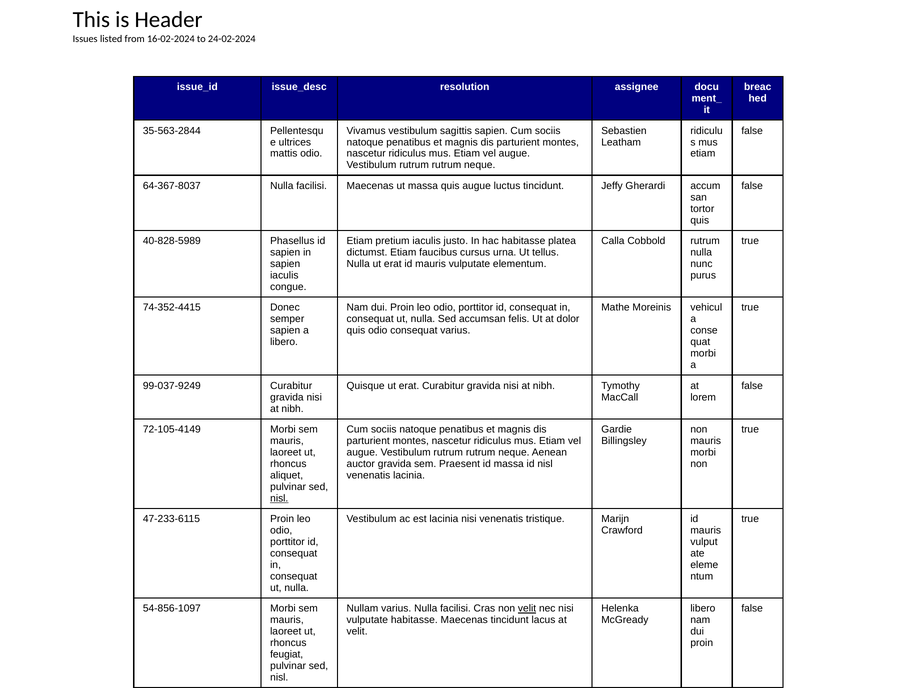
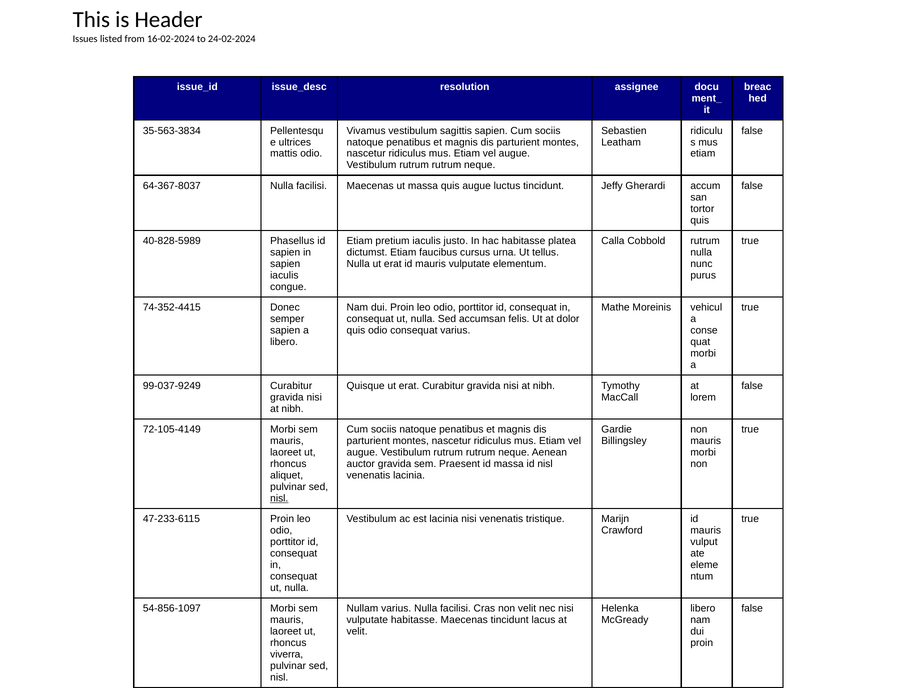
35-563-2844: 35-563-2844 -> 35-563-3834 (172, 131)
velit underline: present -> none (527, 608)
feugiat: feugiat -> viverra (287, 654)
